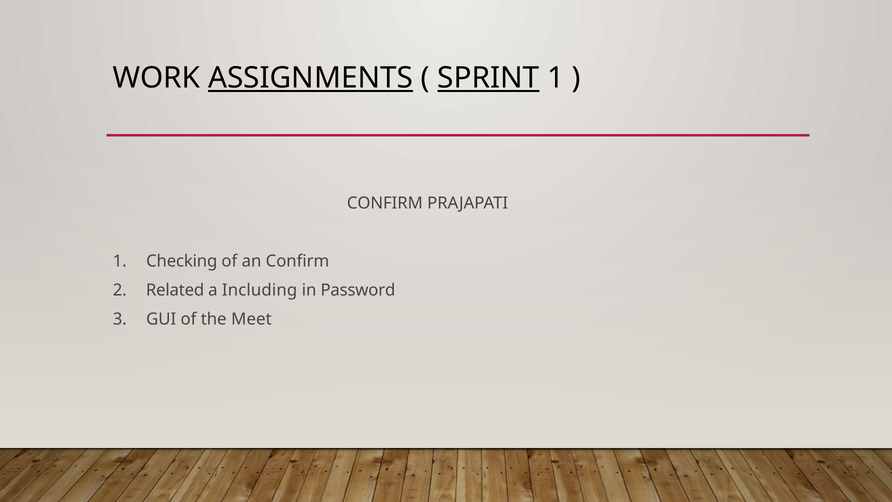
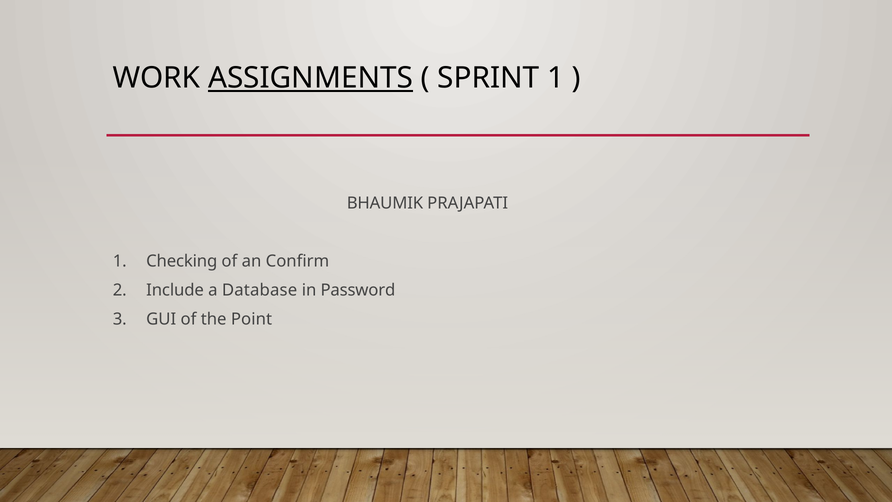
SPRINT underline: present -> none (488, 78)
CONFIRM: CONFIRM -> BHAUMIK (385, 203)
Related: Related -> Include (175, 290)
Including: Including -> Database (260, 290)
Meet: Meet -> Point (252, 319)
